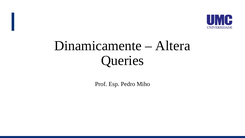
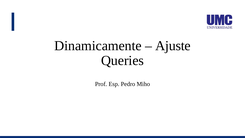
Altera: Altera -> Ajuste (173, 46)
